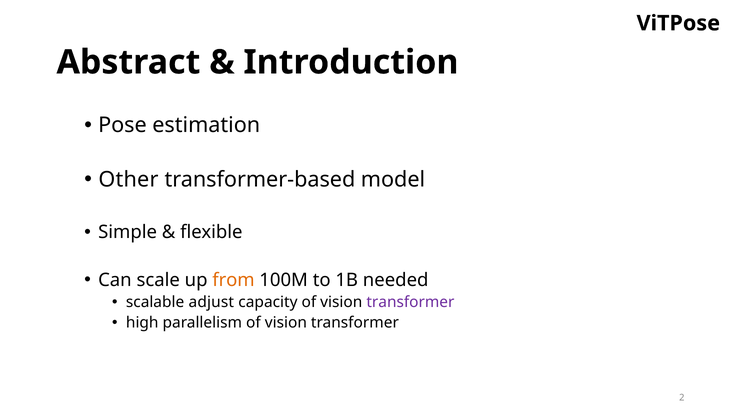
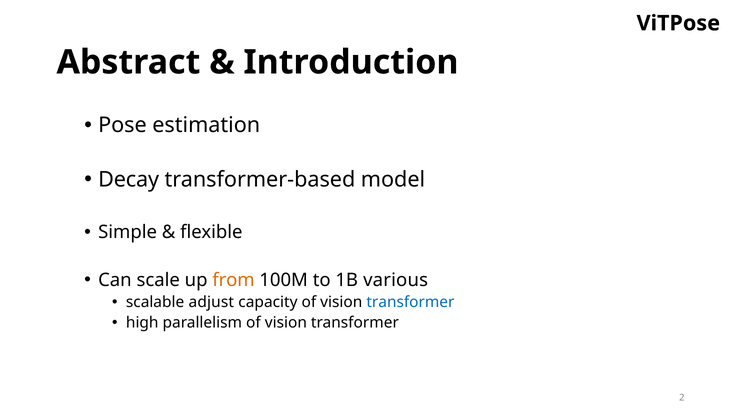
Other: Other -> Decay (129, 180)
needed: needed -> various (396, 280)
transformer colour: purple -> blue (410, 302)
